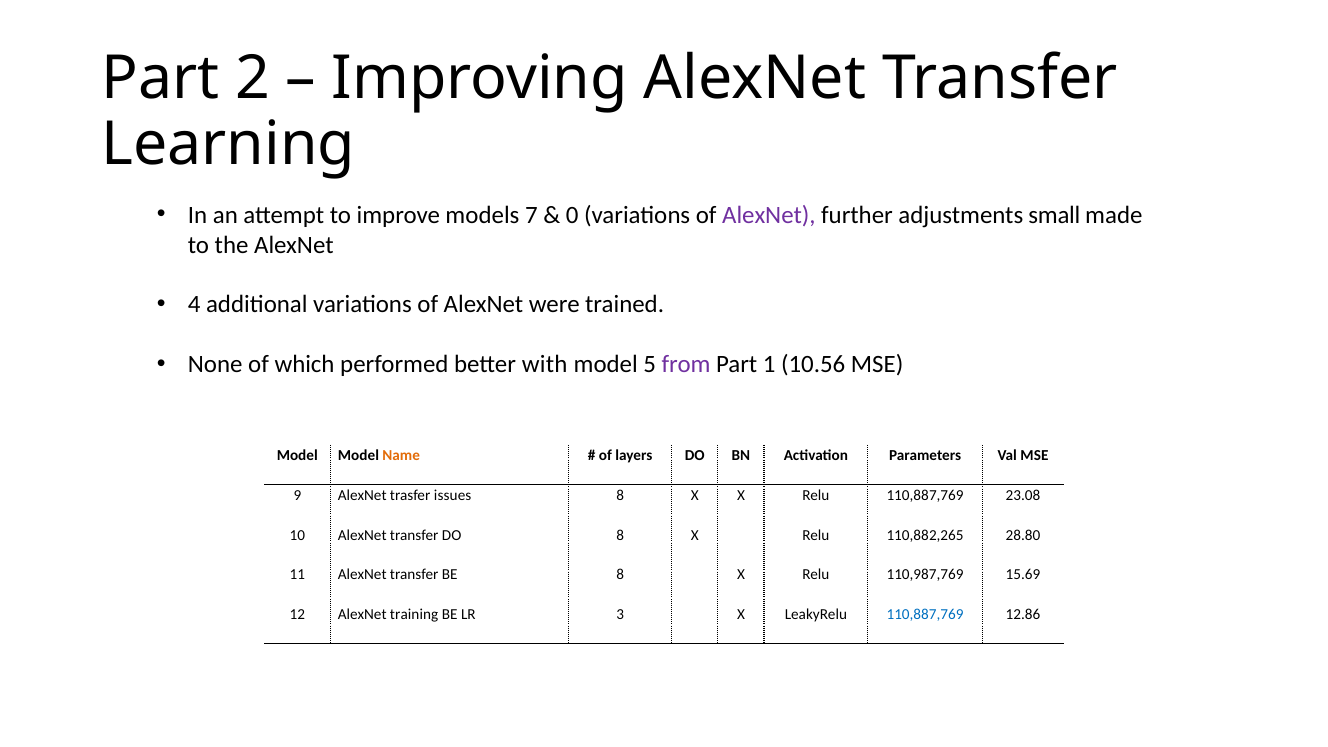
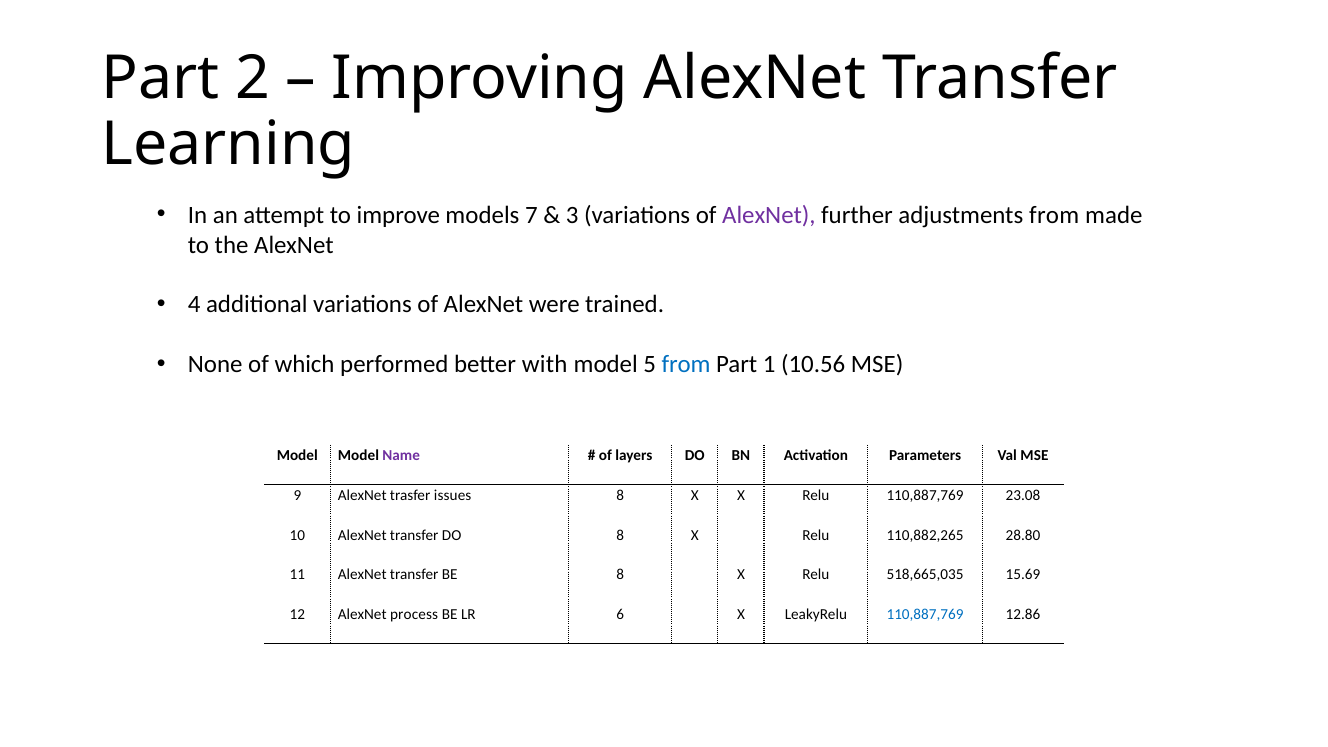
0: 0 -> 3 (572, 215)
adjustments small: small -> from (1054, 215)
from colour: purple -> blue (686, 364)
Name colour: orange -> purple (401, 456)
110,987,769: 110,987,769 -> 518,665,035 (925, 575)
training: training -> process (414, 614)
3: 3 -> 6 (620, 614)
